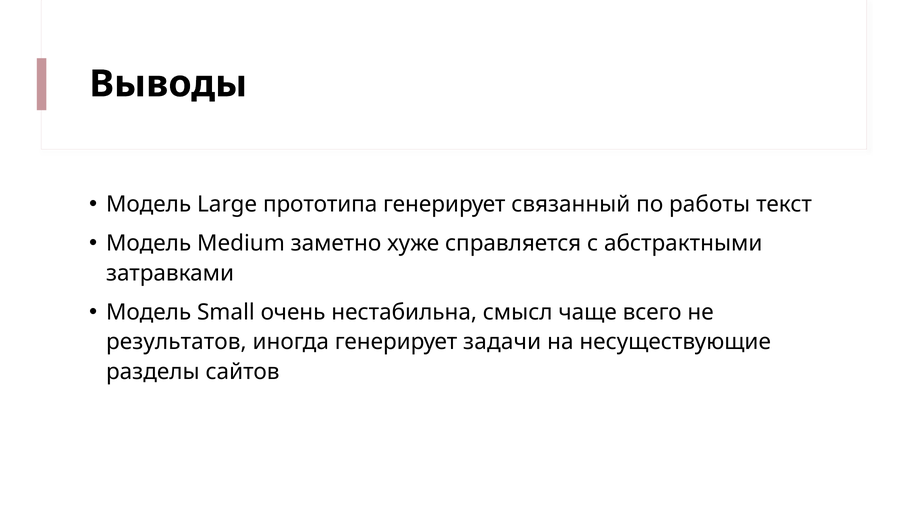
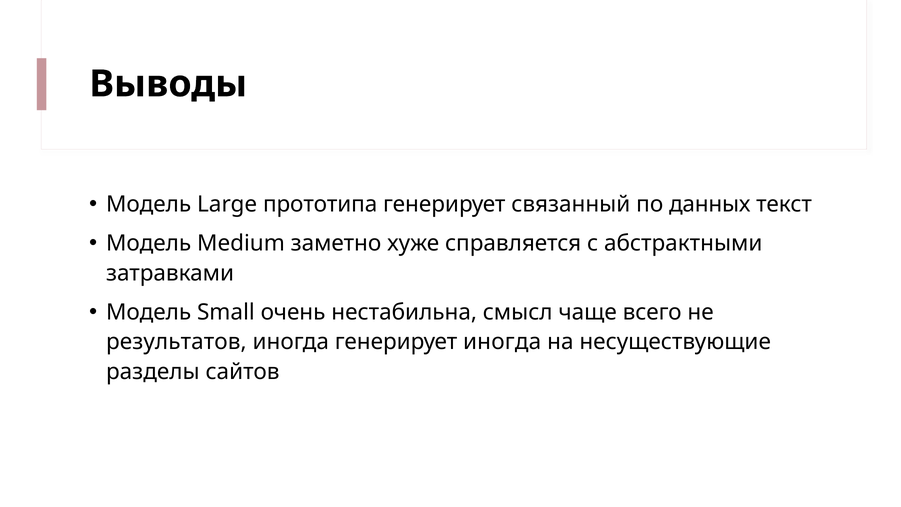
работы: работы -> данных (710, 204)
генерирует задачи: задачи -> иногда (502, 342)
